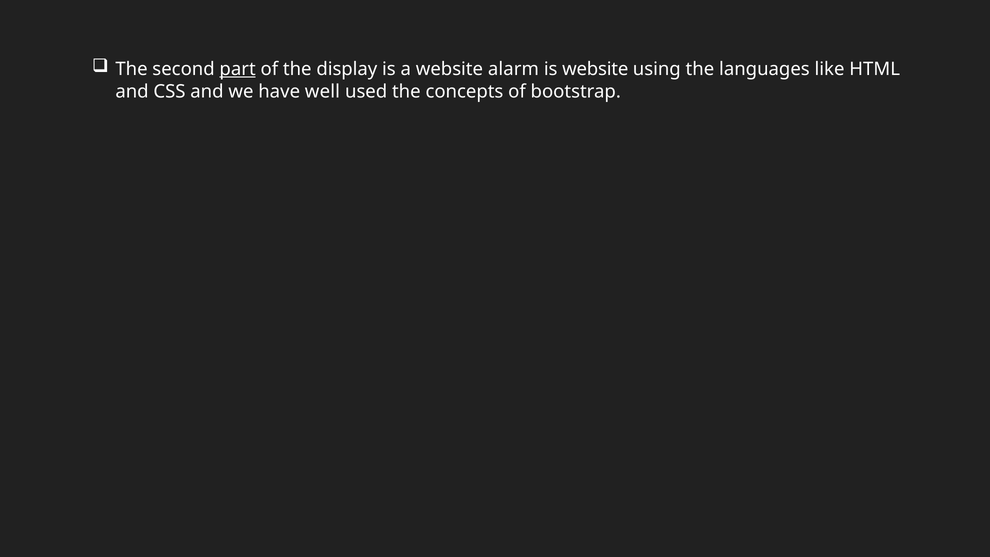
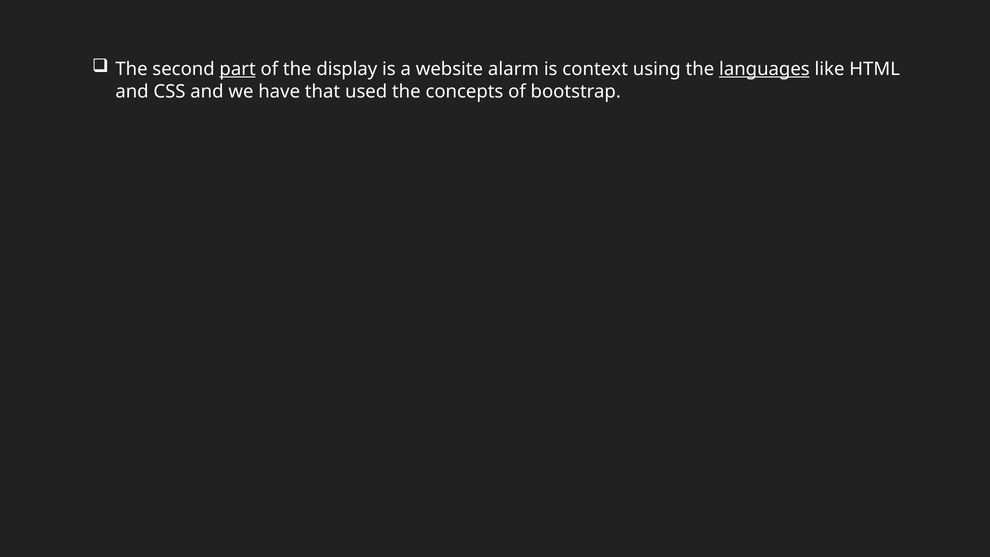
is website: website -> context (595, 69)
languages underline: none -> present (764, 69)
well: well -> that (323, 91)
